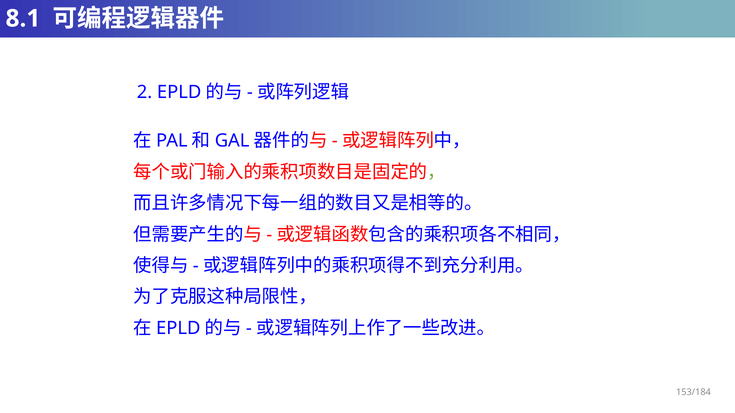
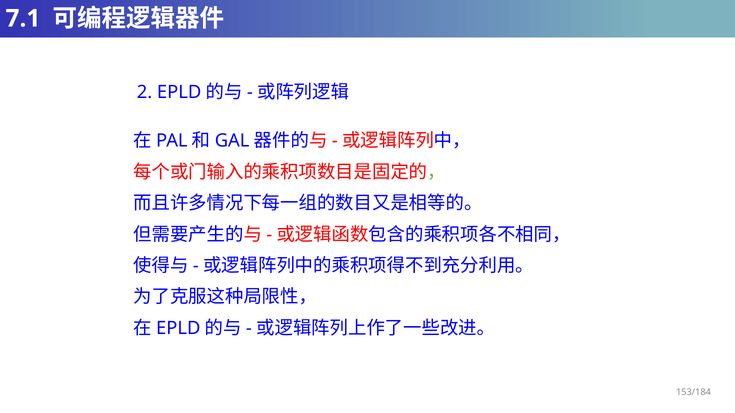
8.1: 8.1 -> 7.1 (23, 19)
